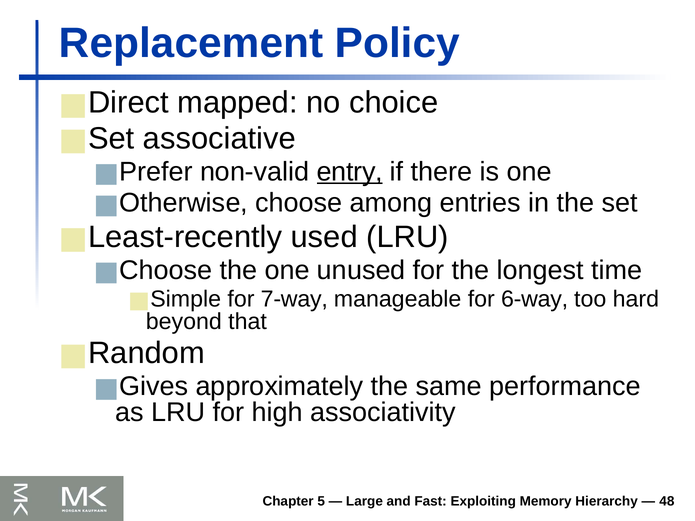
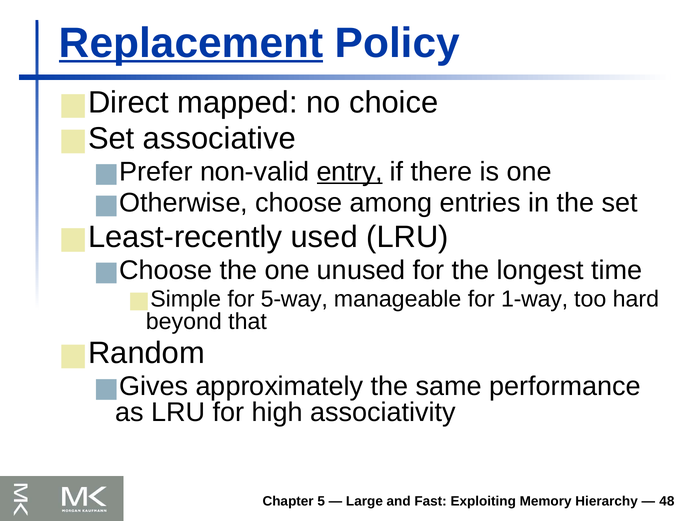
Replacement underline: none -> present (191, 43)
7-way: 7-way -> 5-way (294, 299)
6-way: 6-way -> 1-way (535, 299)
